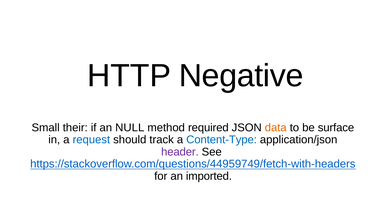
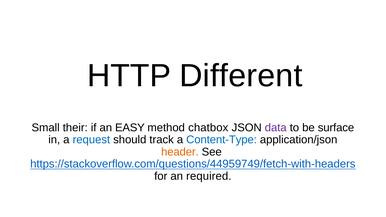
Negative: Negative -> Different (241, 76)
NULL: NULL -> EASY (130, 128)
required: required -> chatbox (208, 128)
data colour: orange -> purple (276, 128)
header colour: purple -> orange (180, 152)
imported: imported -> required (209, 176)
